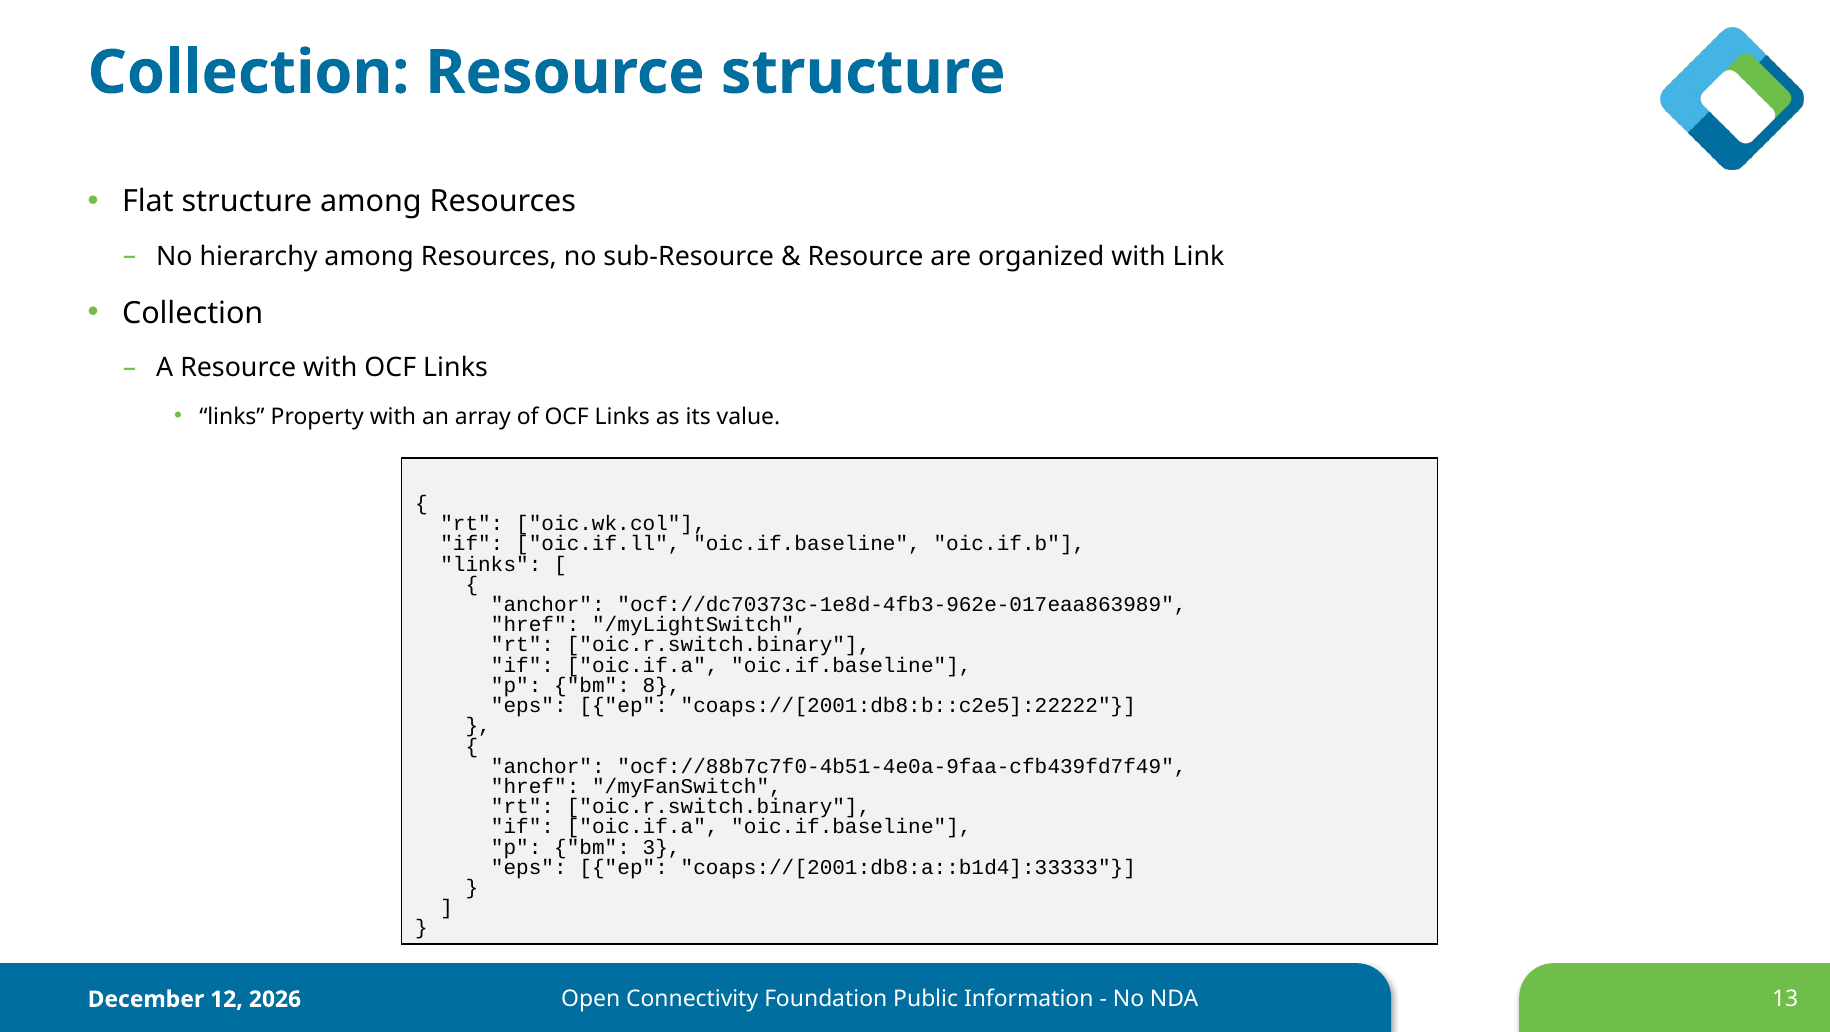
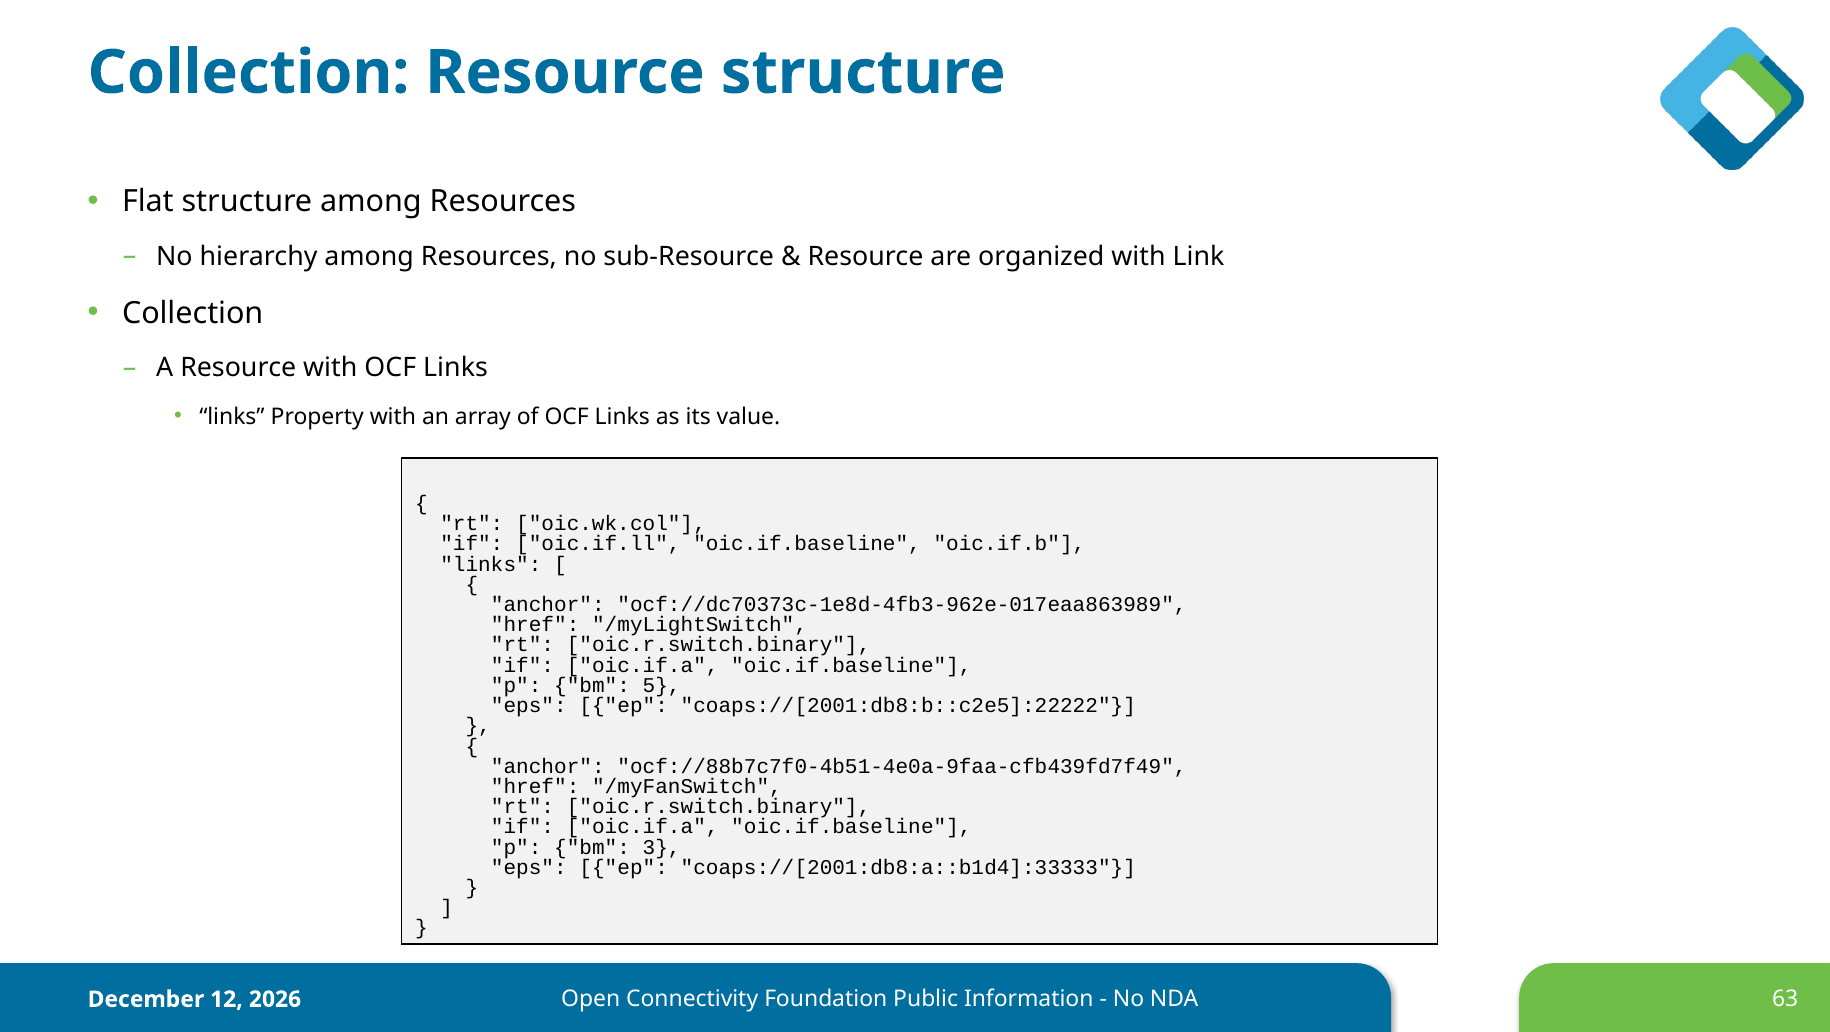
8: 8 -> 5 (662, 685)
13: 13 -> 63 (1785, 999)
